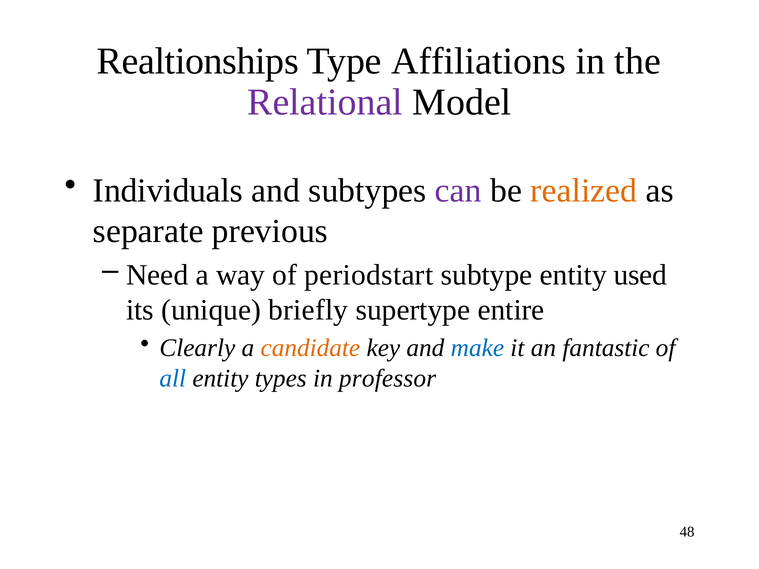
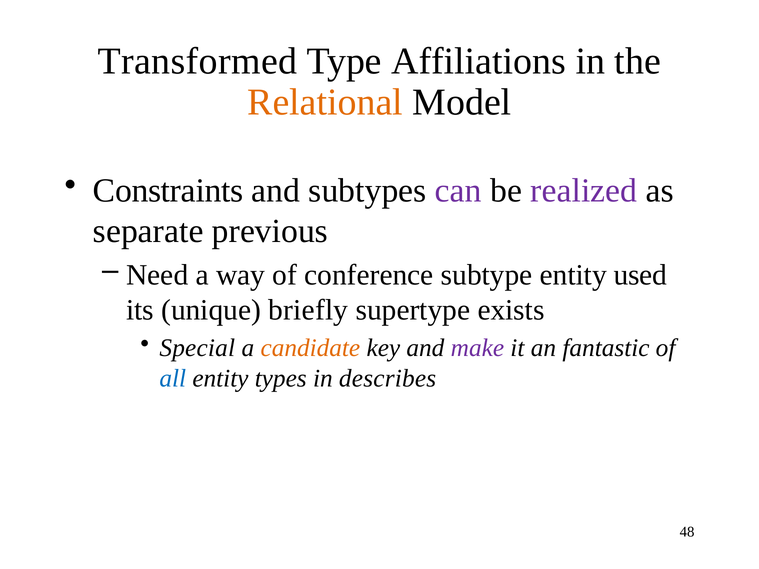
Realtionships: Realtionships -> Transformed (198, 61)
Relational colour: purple -> orange (325, 102)
Individuals: Individuals -> Constraints (168, 191)
realized colour: orange -> purple (584, 191)
periodstart: periodstart -> conference (369, 275)
entire: entire -> exists (511, 310)
Clearly: Clearly -> Special (197, 348)
make colour: blue -> purple (477, 348)
professor: professor -> describes (388, 378)
